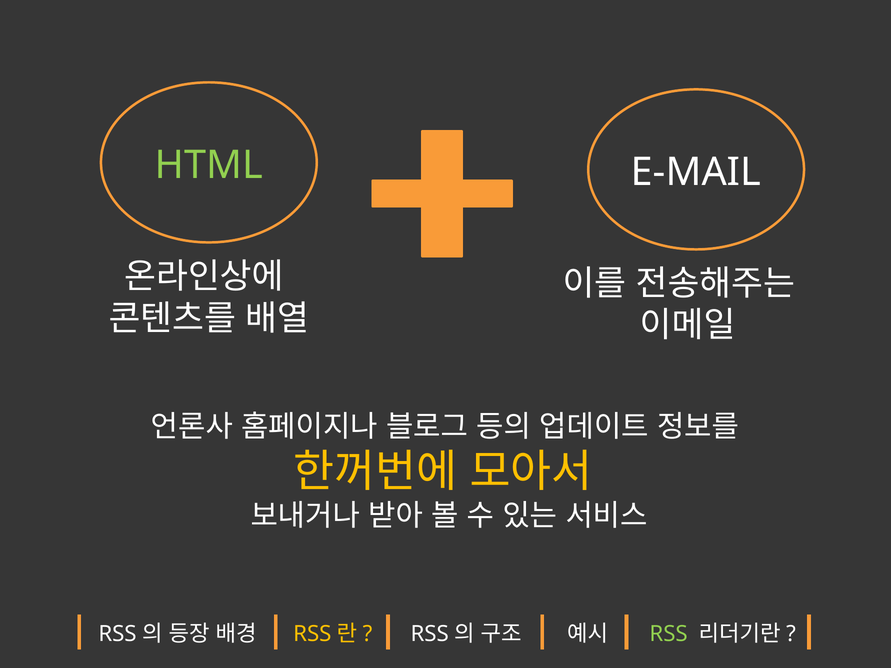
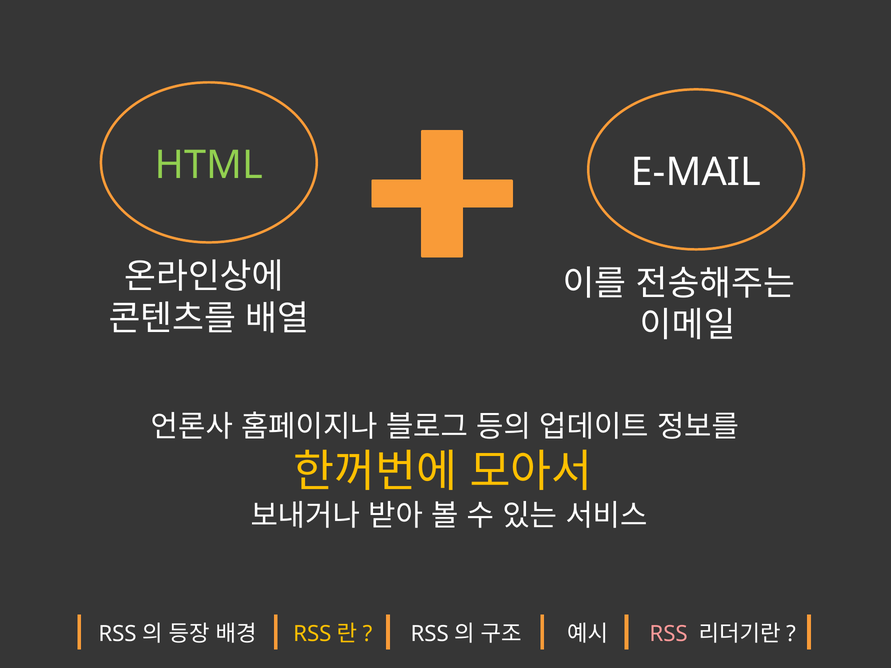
RSS colour: light green -> pink (669, 634)
